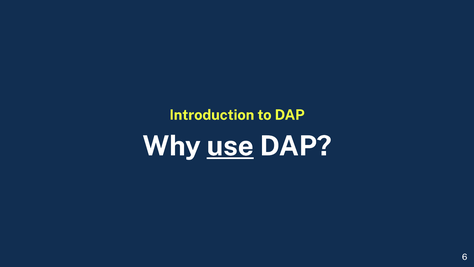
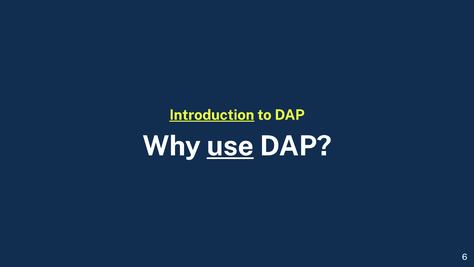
Introduction underline: none -> present (212, 115)
